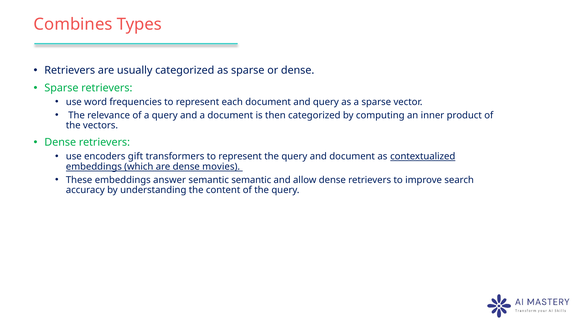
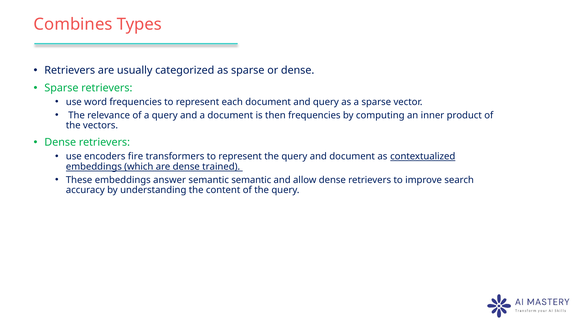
then categorized: categorized -> frequencies (314, 115)
gift: gift -> fire (136, 156)
movies: movies -> trained (221, 167)
